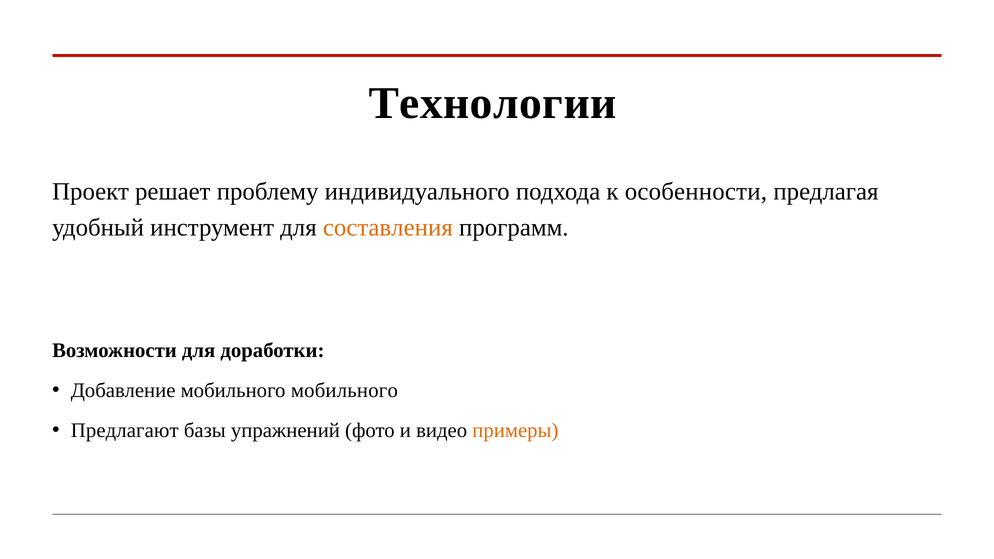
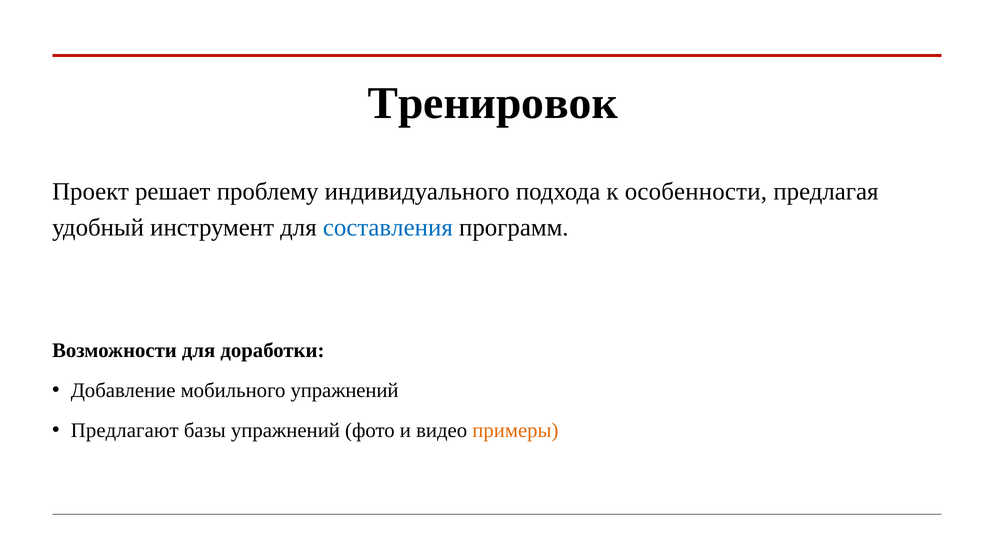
Технологии: Технологии -> Тренировок (493, 103)
составления colour: orange -> blue (388, 228)
мобильного мобильного: мобильного -> упражнений (345, 390)
